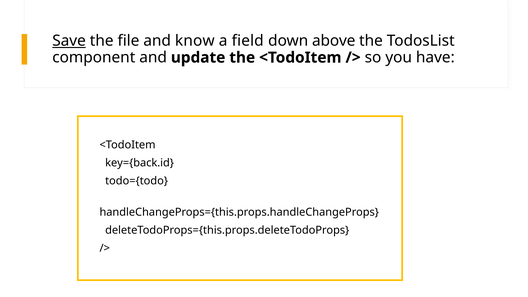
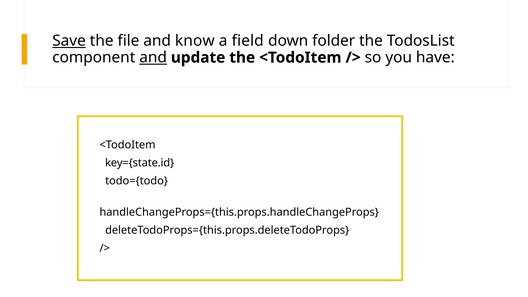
above: above -> folder (334, 41)
and underline: none -> present (153, 58)
key={back.id: key={back.id -> key={state.id (140, 163)
